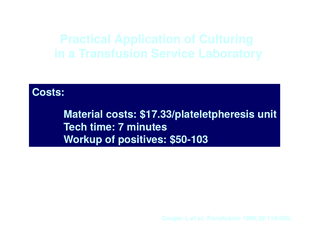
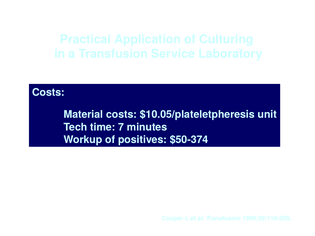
$17.33/plateletpheresis: $17.33/plateletpheresis -> $10.05/plateletpheresis (197, 115)
$50-103: $50-103 -> $50-374 (189, 140)
